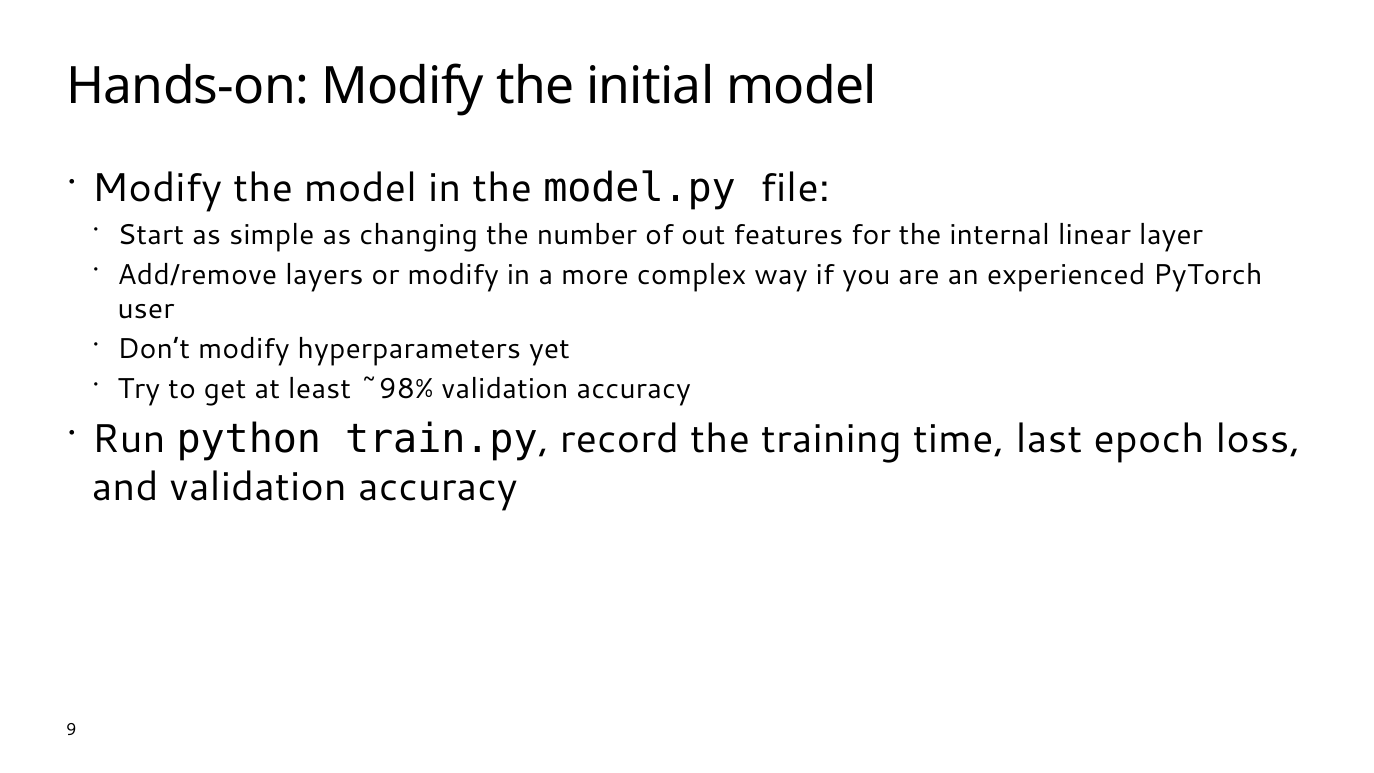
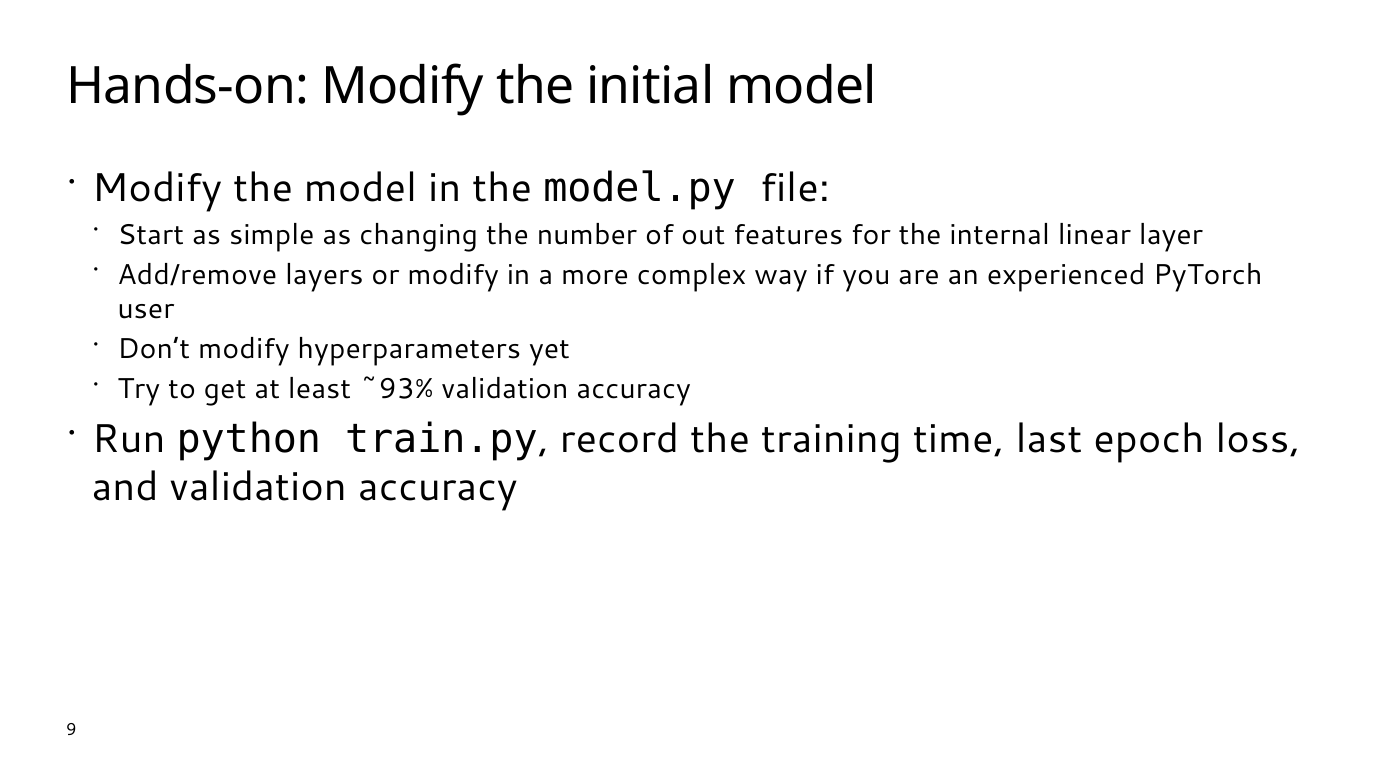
~98%: ~98% -> ~93% (396, 389)
